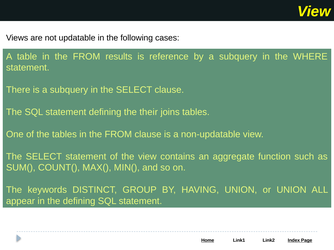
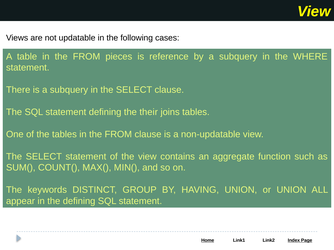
results: results -> pieces (119, 57)
